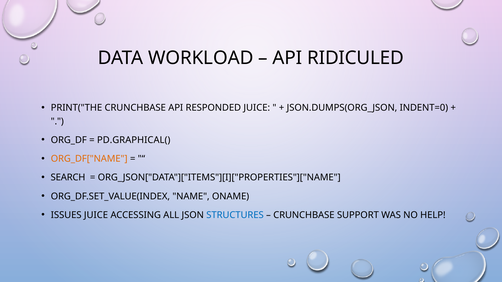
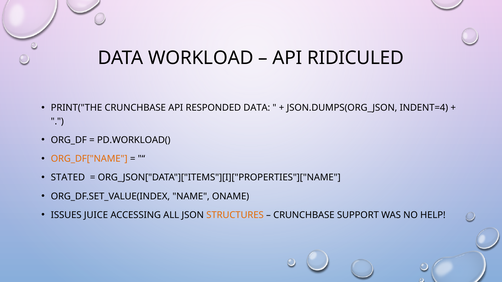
RESPONDED JUICE: JUICE -> DATA (257, 108)
INDENT=0: INDENT=0 -> INDENT=4 (424, 108)
PD.GRAPHICAL(: PD.GRAPHICAL( -> PD.WORKLOAD( (134, 140)
SEARCH: SEARCH -> STATED (68, 178)
STRUCTURES colour: blue -> orange (235, 215)
